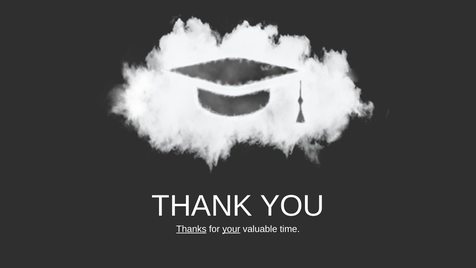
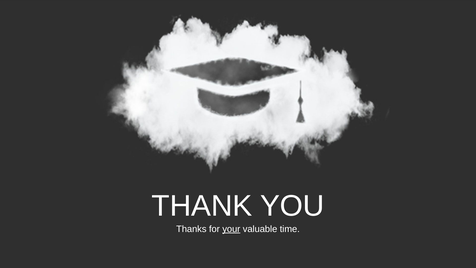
Thanks underline: present -> none (191, 229)
